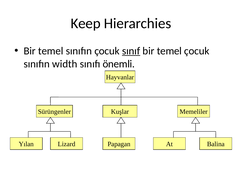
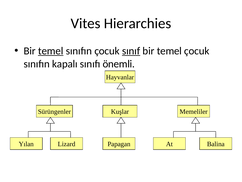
Keep: Keep -> Vites (86, 23)
temel underline: none -> present (51, 51)
width: width -> kapalı (65, 64)
